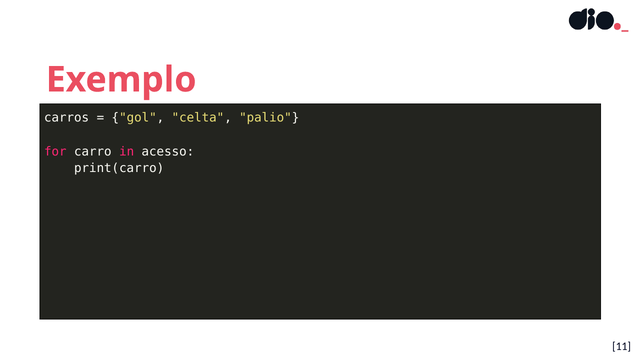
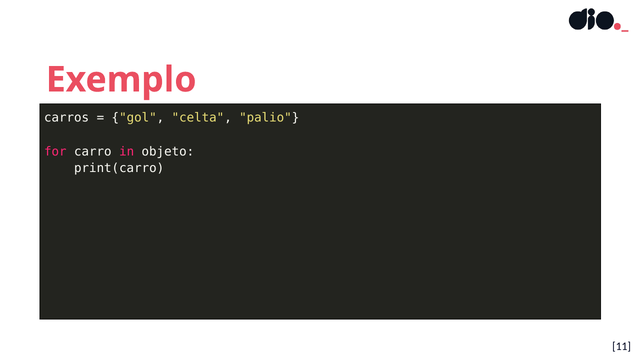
acesso: acesso -> objeto (168, 151)
